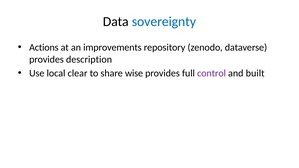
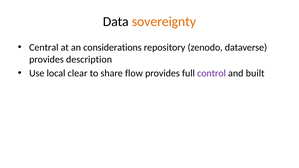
sovereignty colour: blue -> orange (164, 22)
Actions: Actions -> Central (44, 47)
improvements: improvements -> considerations (112, 47)
wise: wise -> flow (134, 73)
